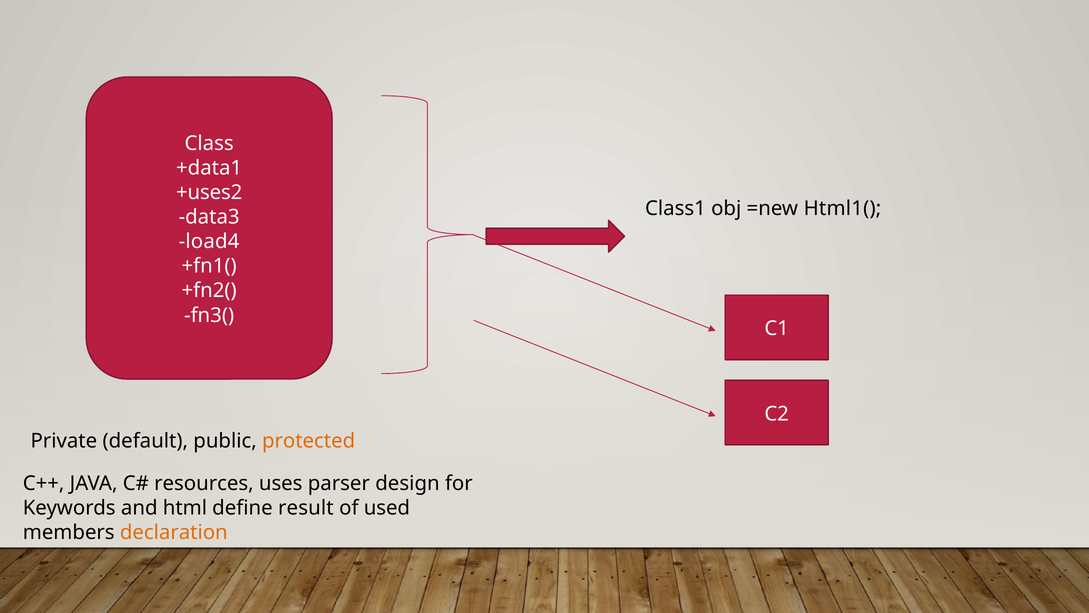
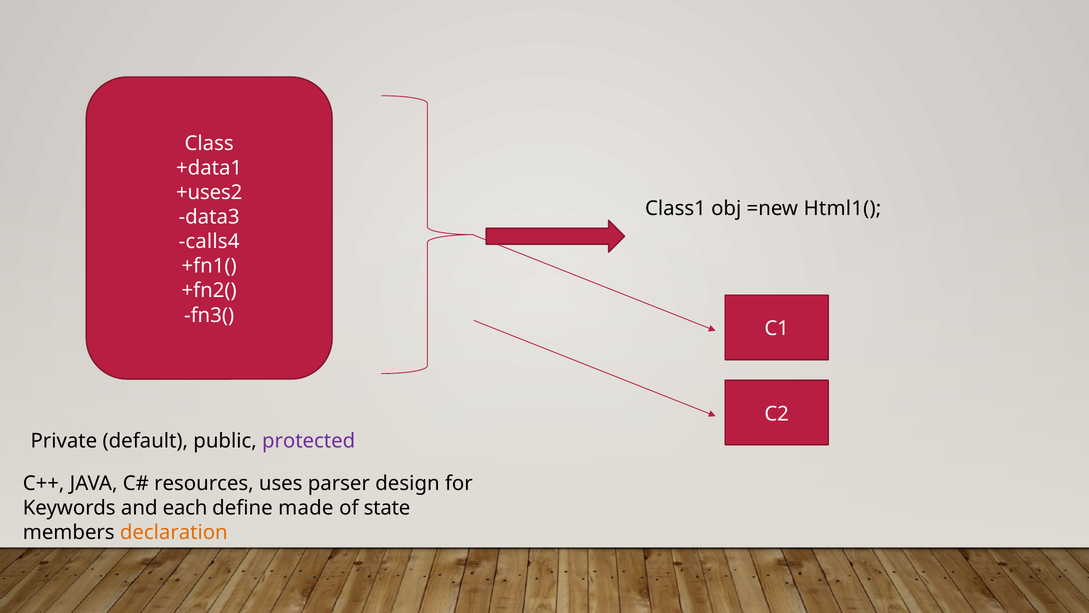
load4: load4 -> calls4 (209, 242)
protected colour: orange -> purple (309, 441)
html: html -> each (185, 508)
result: result -> made (306, 508)
used: used -> state (387, 508)
